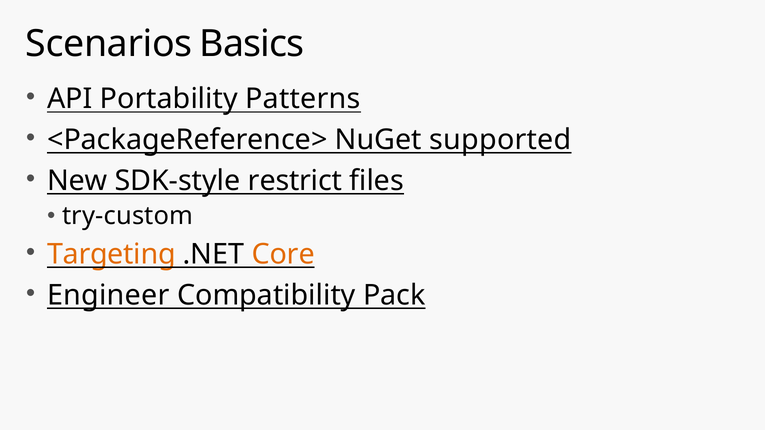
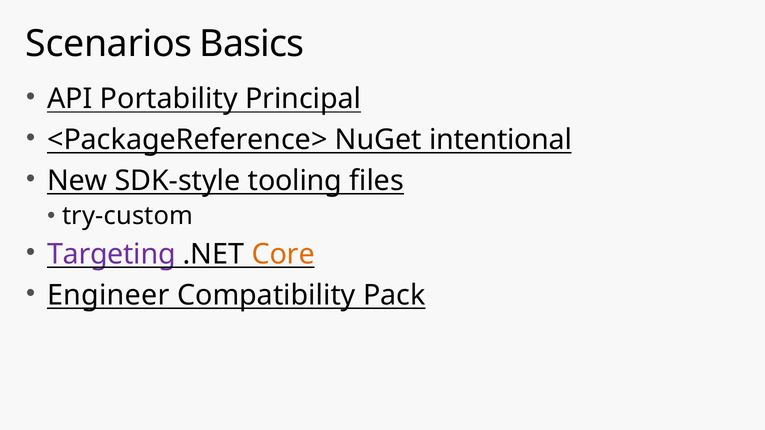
Patterns: Patterns -> Principal (303, 99)
supported: supported -> intentional (501, 140)
restrict: restrict -> tooling (295, 181)
Targeting colour: orange -> purple (111, 254)
